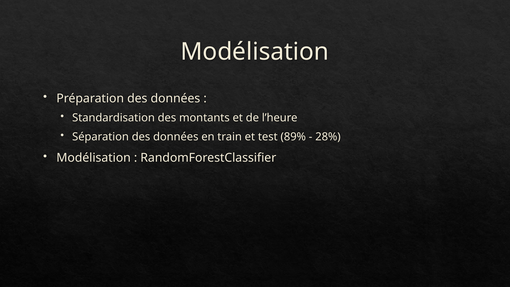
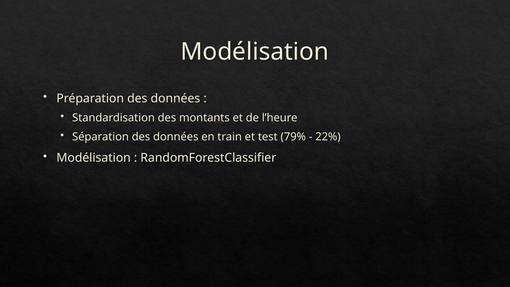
89%: 89% -> 79% (293, 137)
28%: 28% -> 22% (328, 137)
